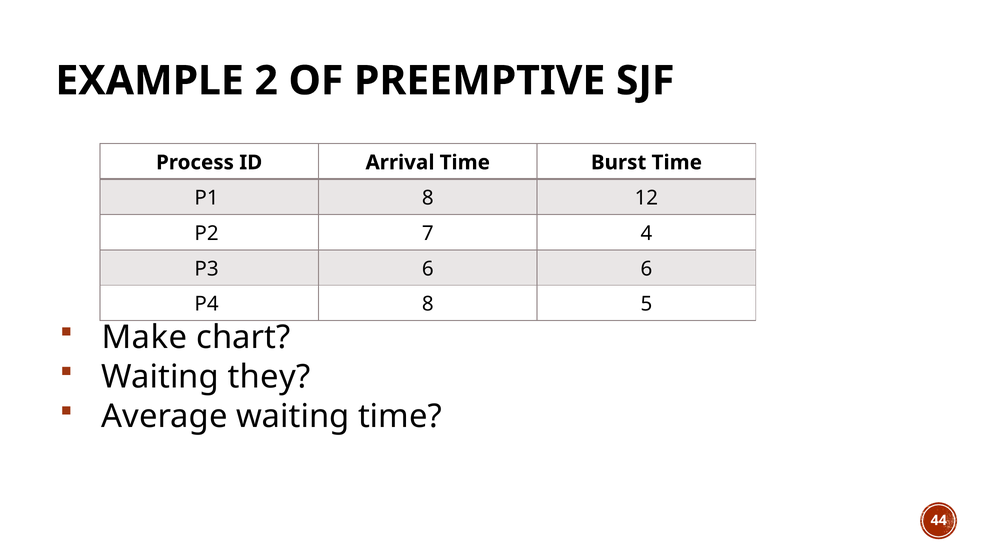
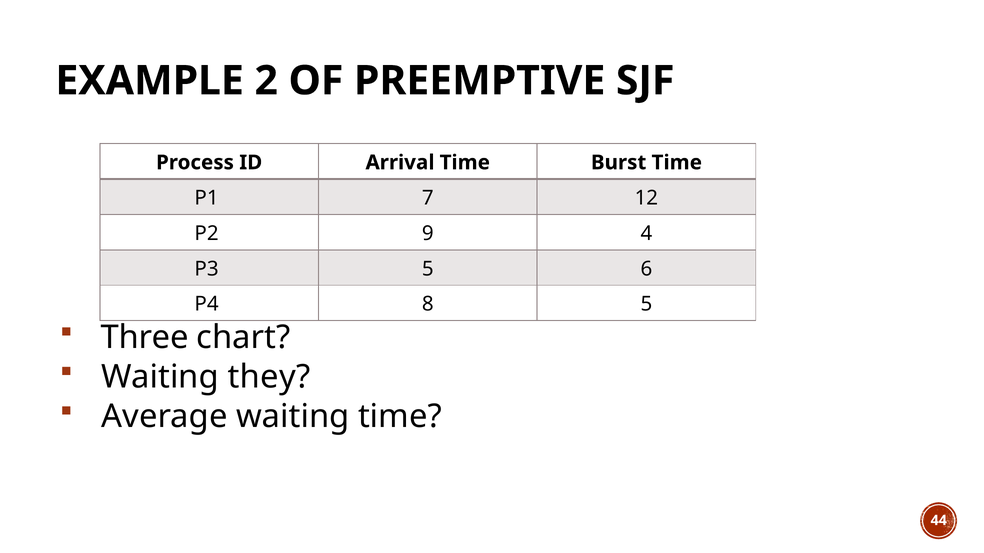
P1 8: 8 -> 7 (428, 198)
7: 7 -> 9 (428, 234)
P3 6: 6 -> 5 (428, 269)
Make: Make -> Three (145, 338)
